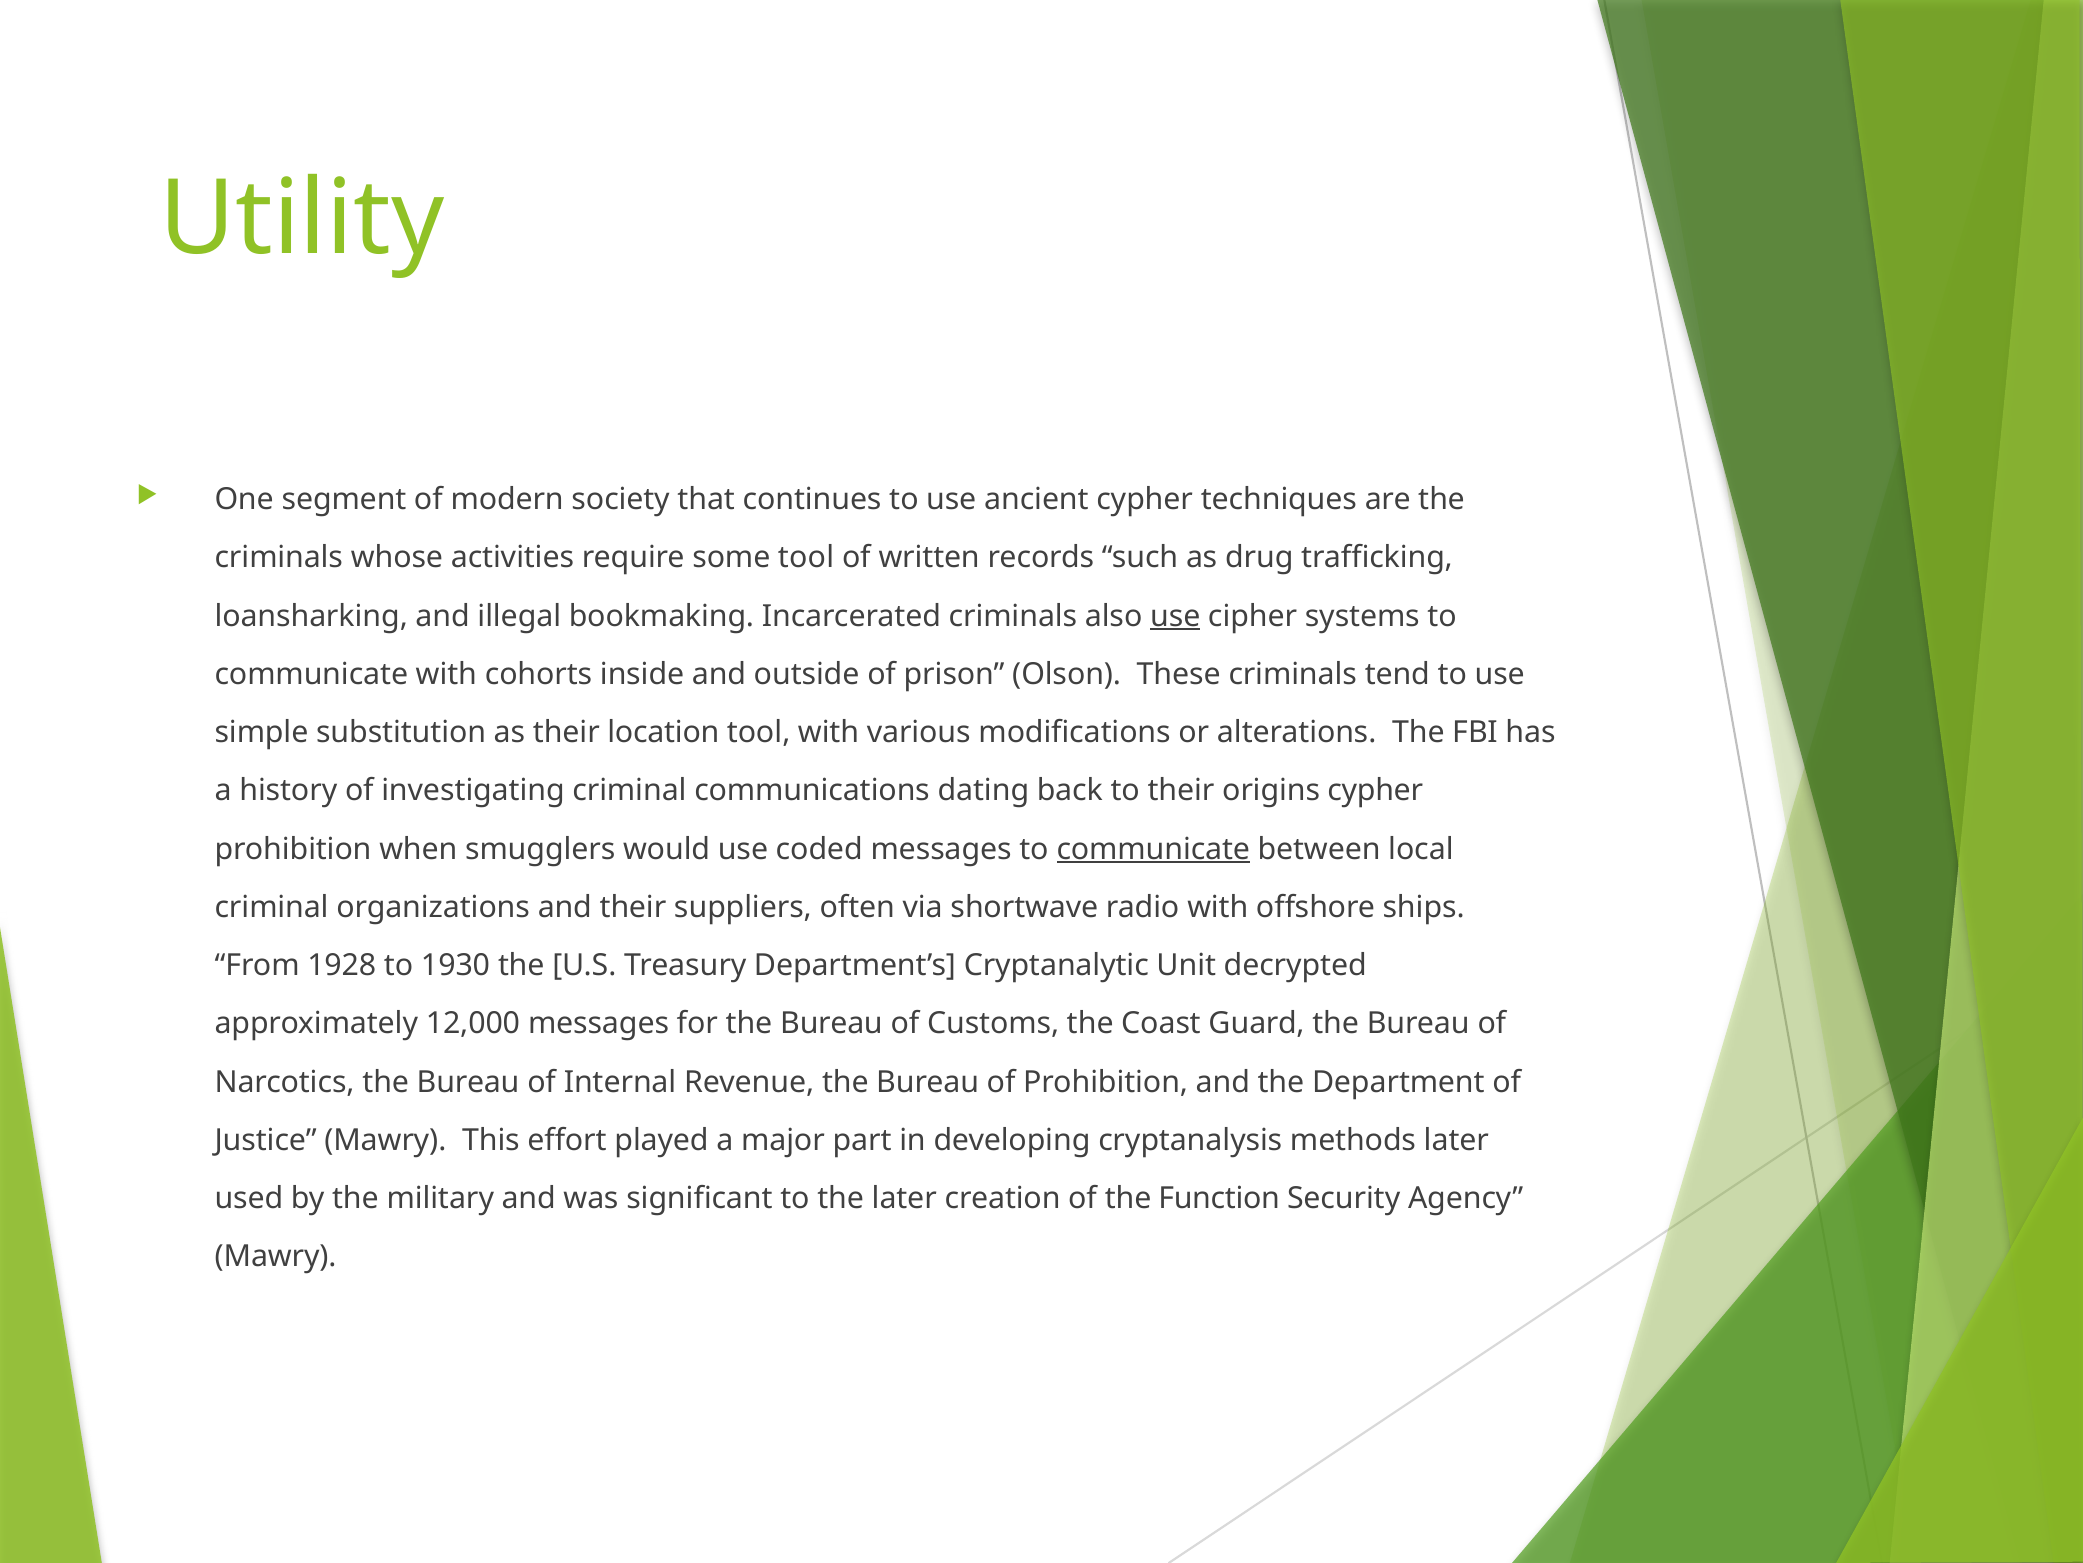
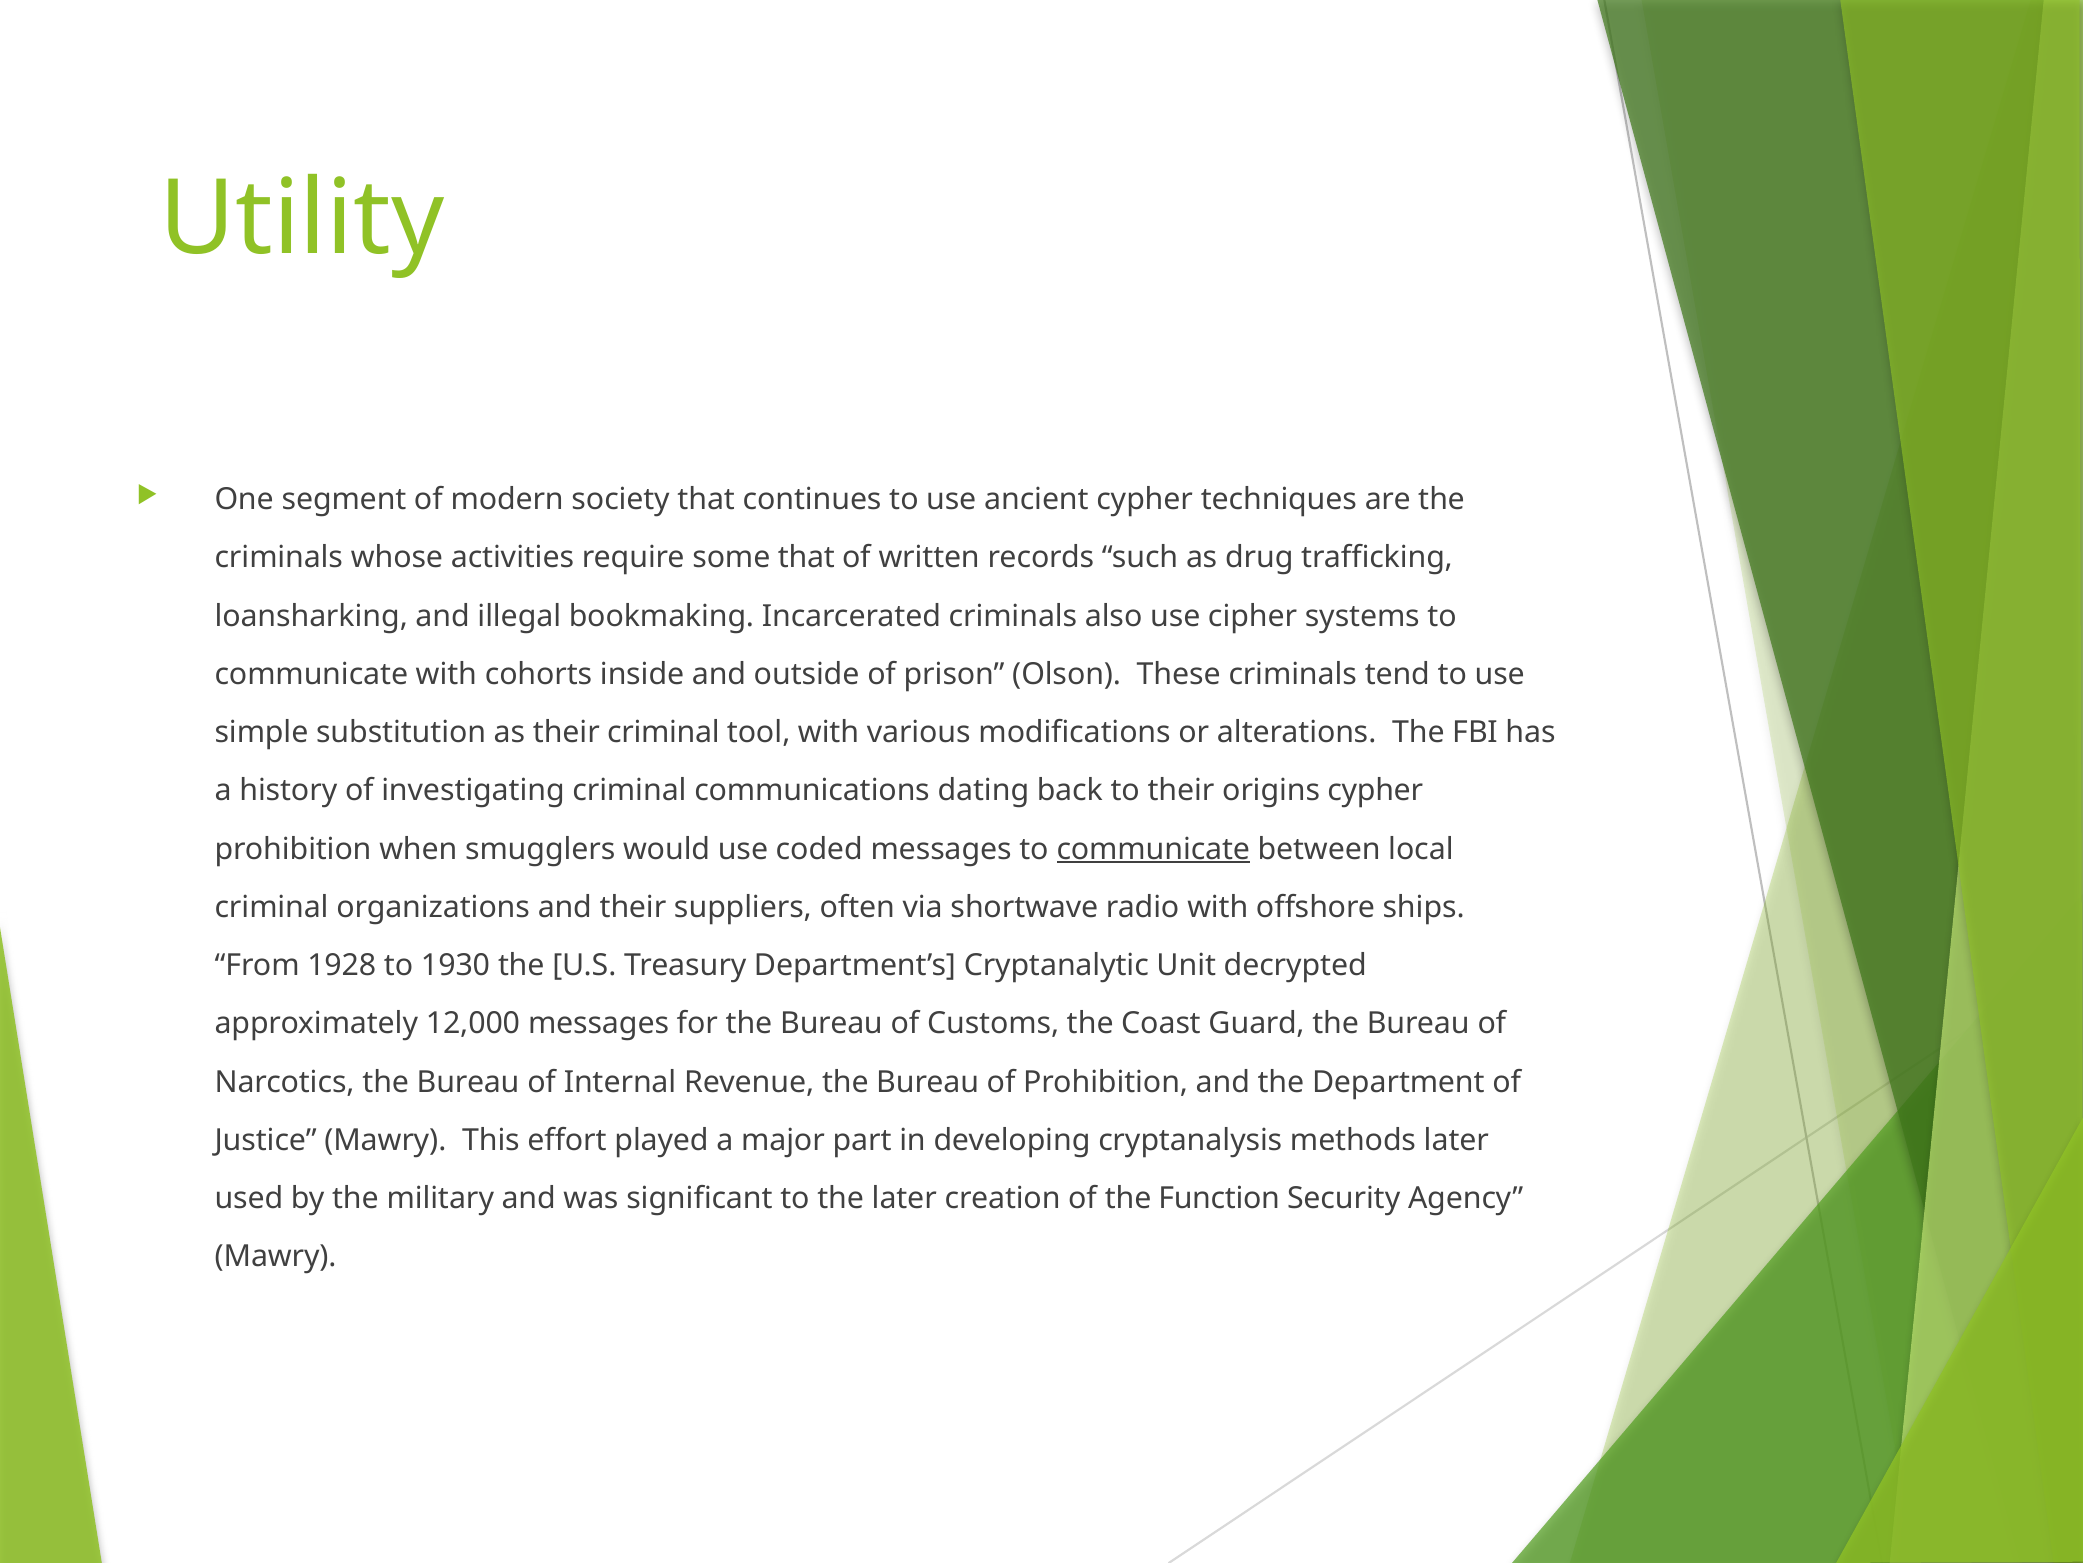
some tool: tool -> that (806, 558)
use underline: present -> none (1175, 616)
their location: location -> criminal (663, 732)
